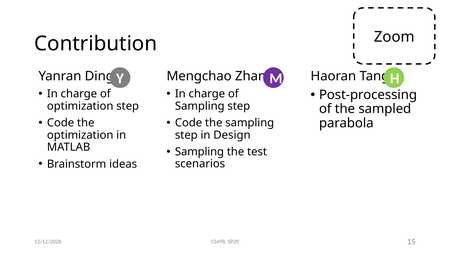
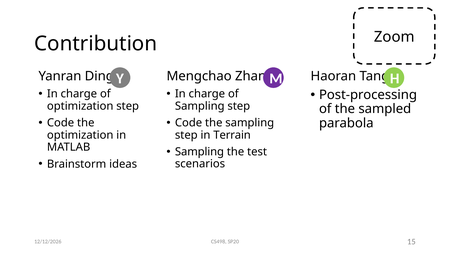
Design: Design -> Terrain (232, 135)
